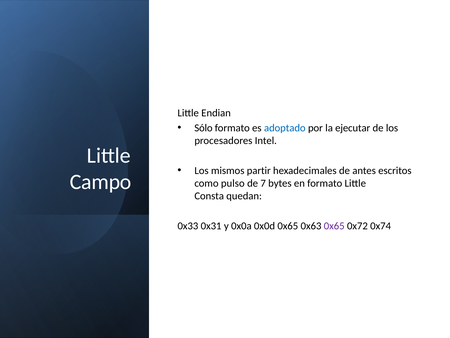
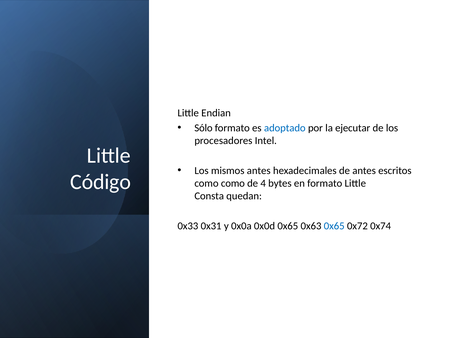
mismos partir: partir -> antes (259, 170)
Campo: Campo -> Código (101, 182)
como pulso: pulso -> como (233, 183)
7: 7 -> 4 (263, 183)
0x65 colour: purple -> blue (334, 226)
